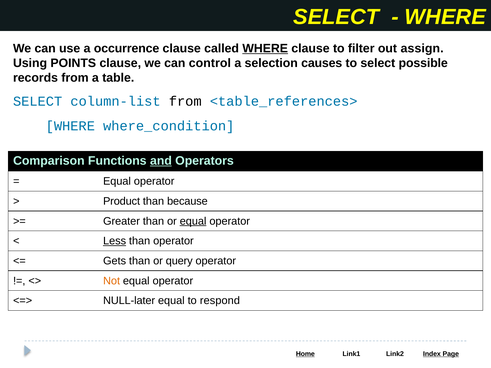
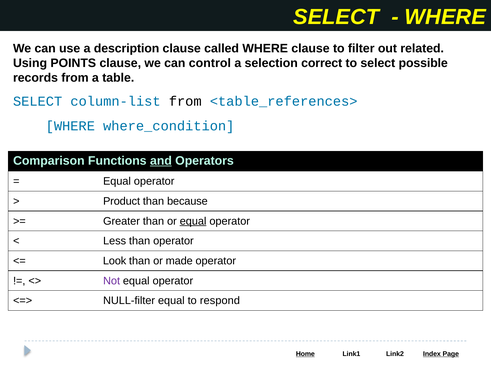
occurrence: occurrence -> description (127, 48)
WHERE underline: present -> none (265, 48)
assign: assign -> related (422, 48)
causes: causes -> correct (322, 63)
Less underline: present -> none (115, 241)
Gets: Gets -> Look (115, 261)
query: query -> made (179, 261)
Not colour: orange -> purple (112, 281)
NULL-later: NULL-later -> NULL-filter (129, 301)
